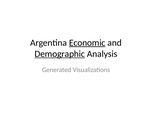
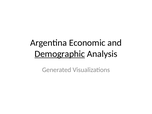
Economic underline: present -> none (87, 43)
